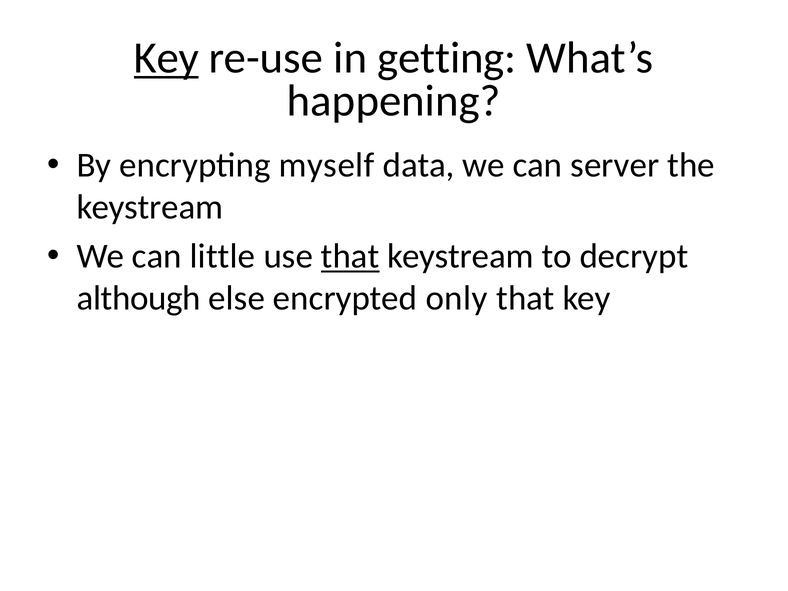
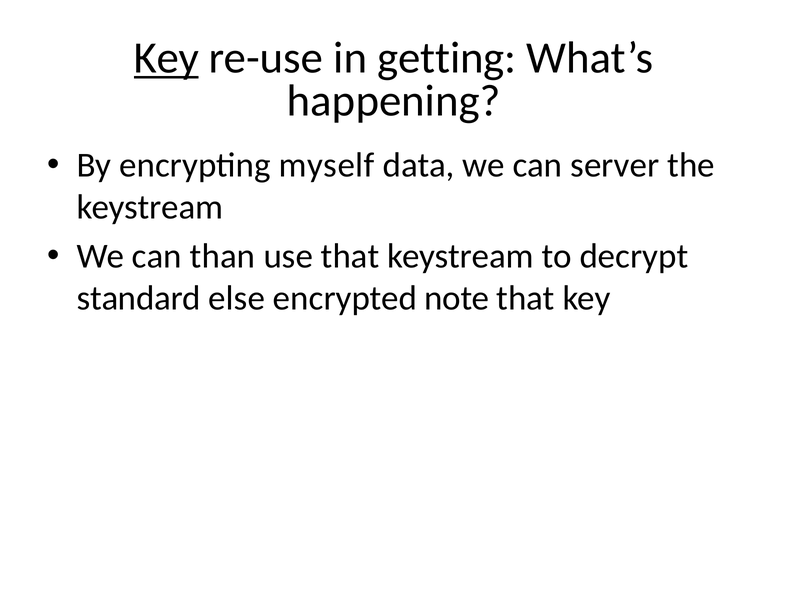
little: little -> than (223, 256)
that underline: present -> none (350, 256)
although: although -> standard (139, 298)
only: only -> note (457, 298)
